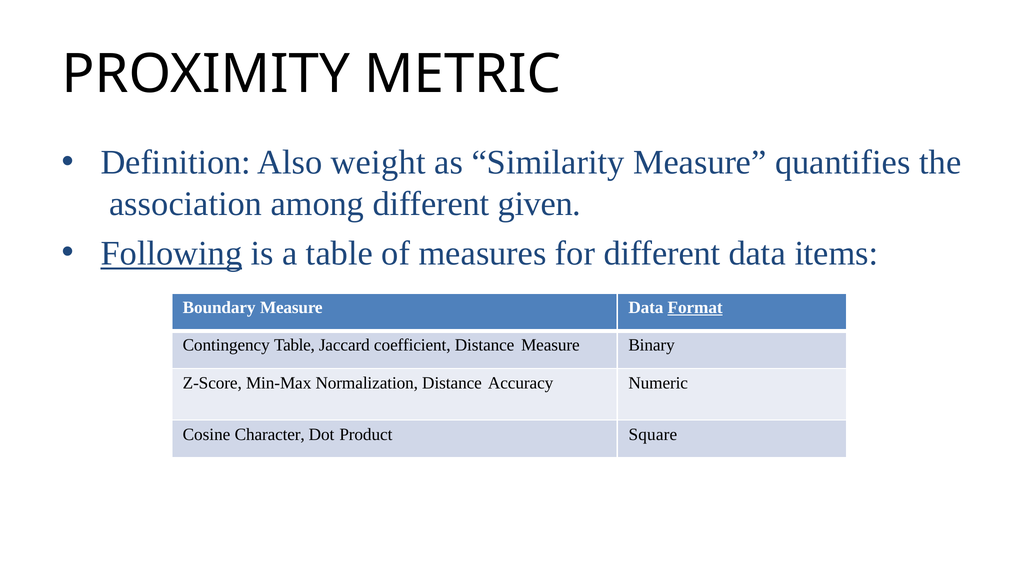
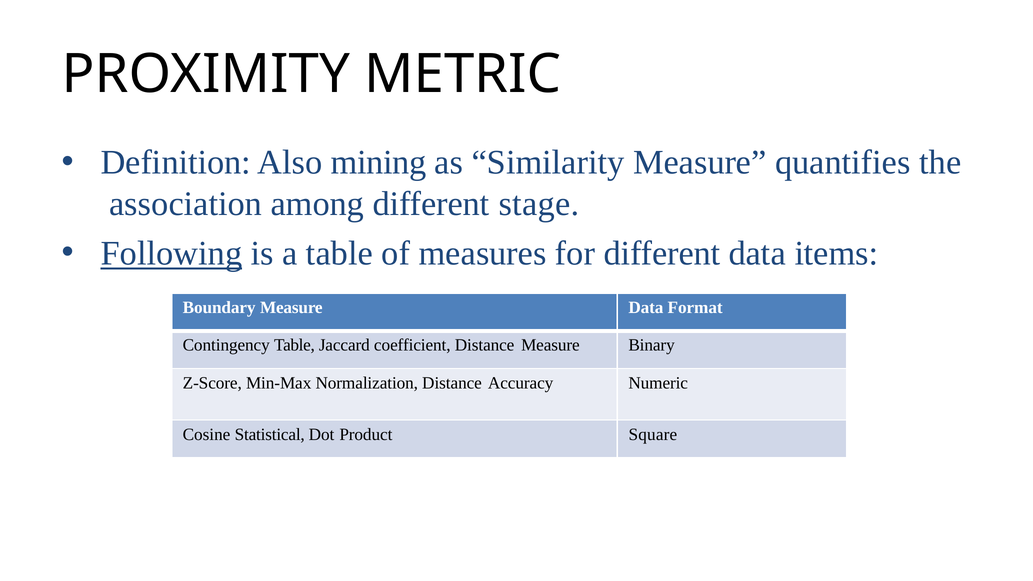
weight: weight -> mining (379, 163)
given: given -> stage (539, 204)
Format underline: present -> none (695, 308)
Character: Character -> Statistical (270, 434)
